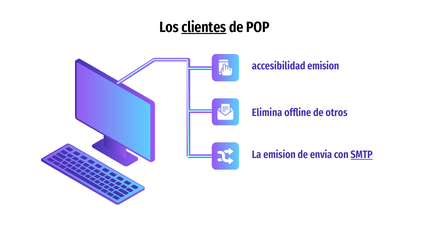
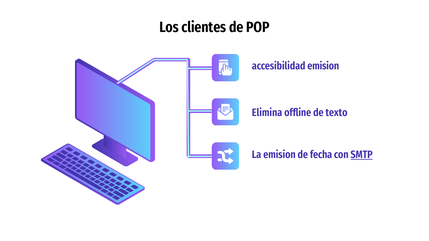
clientes underline: present -> none (204, 27)
otros: otros -> texto (337, 113)
envia: envia -> fecha (321, 155)
